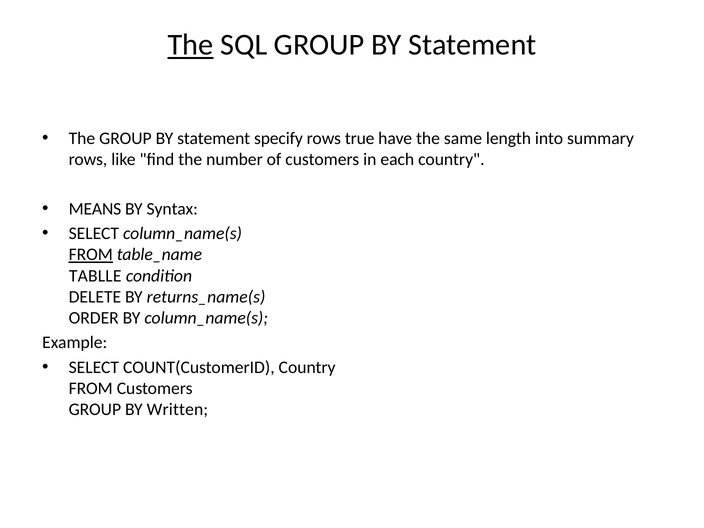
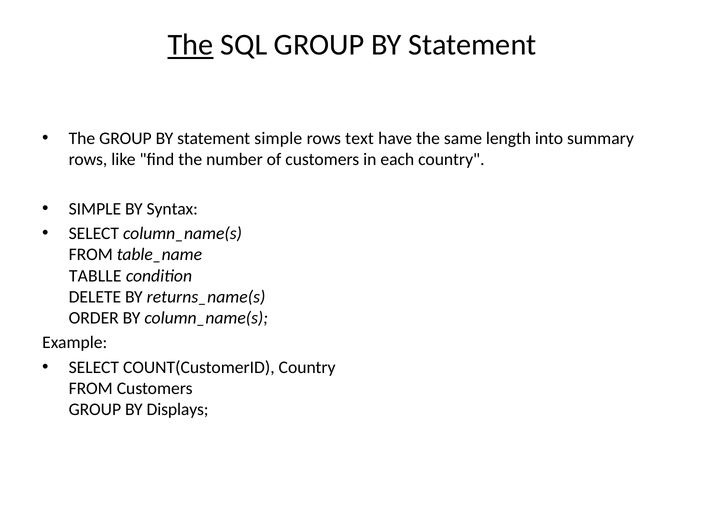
statement specify: specify -> simple (278, 139)
true: true -> text (360, 139)
MEANS: MEANS -> SIMPLE (95, 209)
FROM underline: present -> none (91, 255)
Written: Written -> Displays (178, 410)
